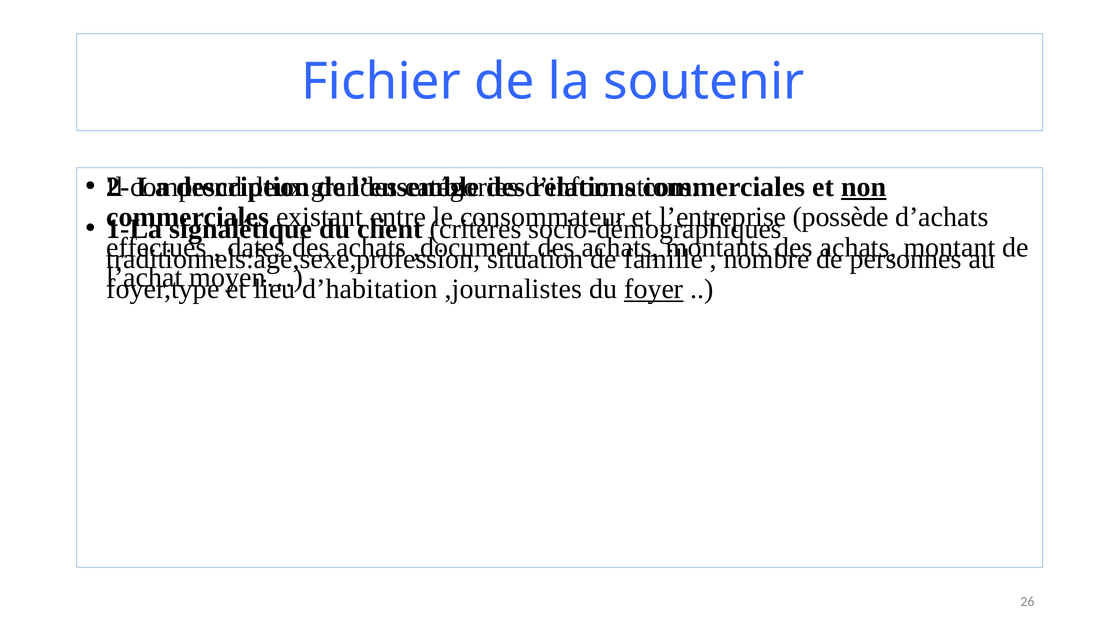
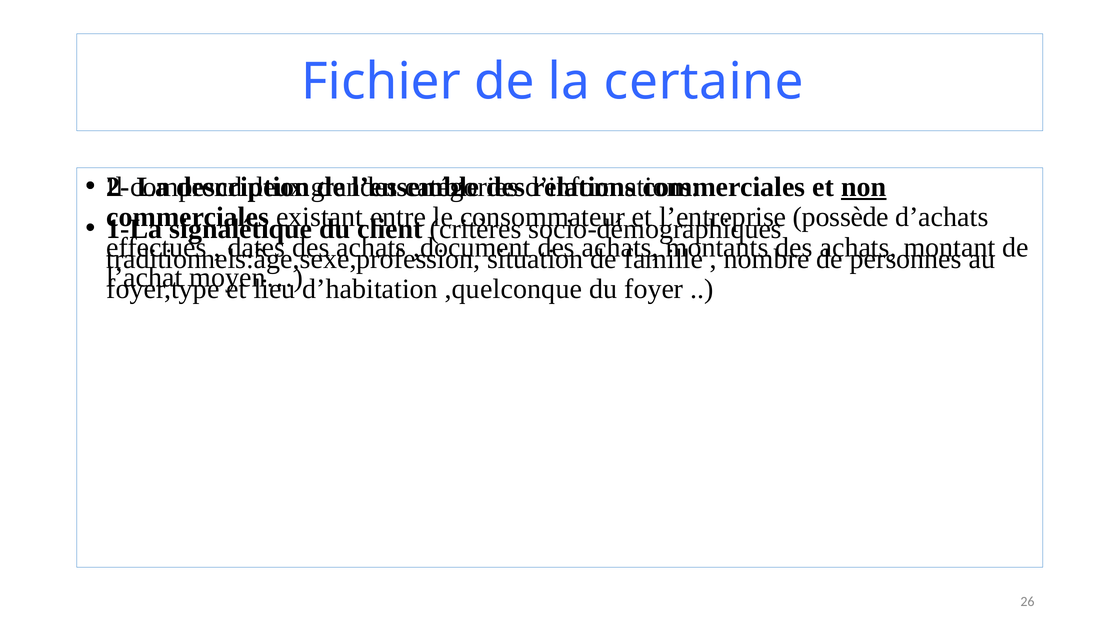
soutenir: soutenir -> certaine (704, 82)
,journalistes: ,journalistes -> ,quelconque (513, 289)
foyer underline: present -> none (654, 289)
